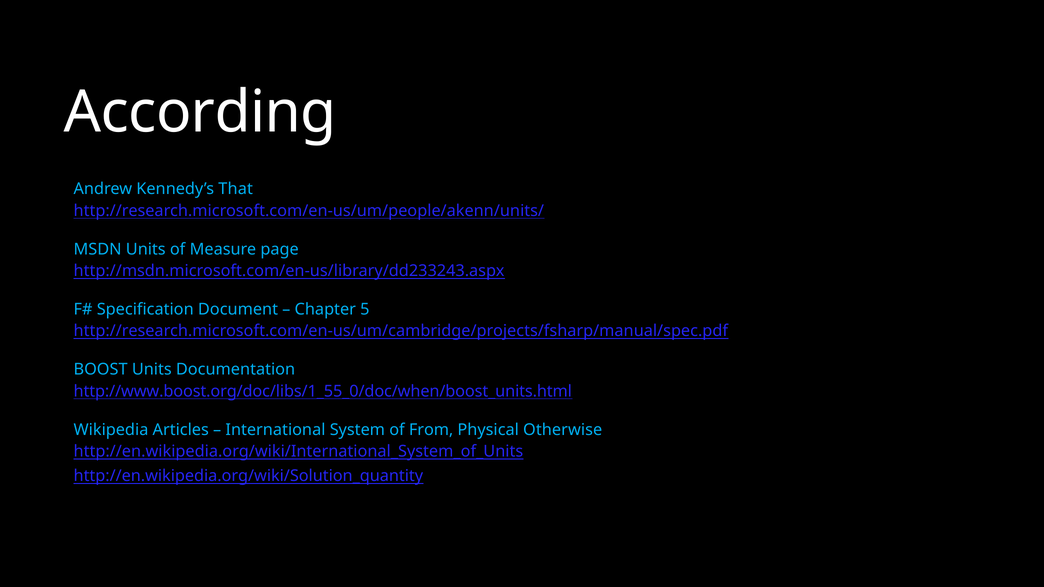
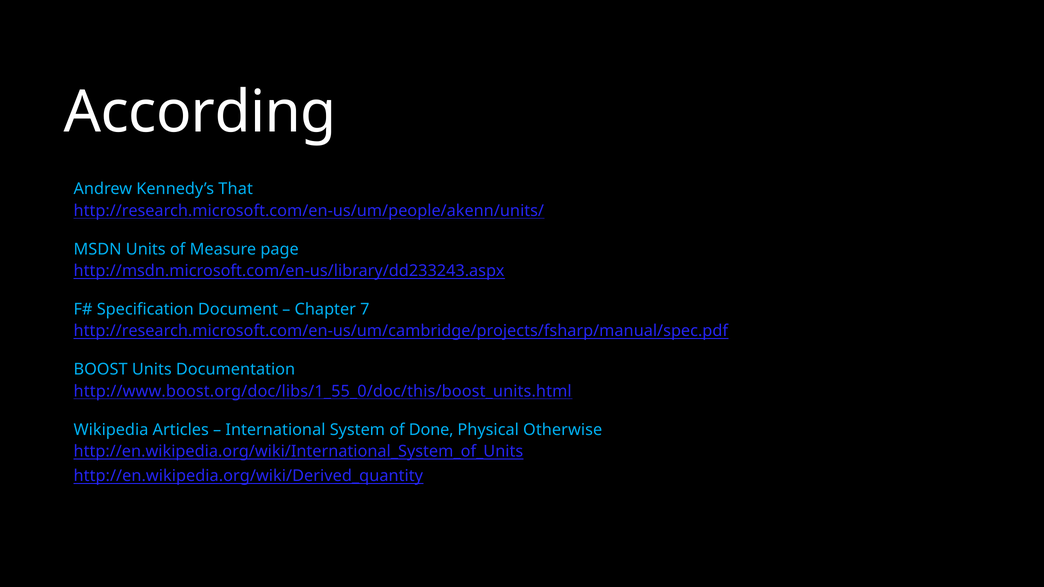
5: 5 -> 7 (365, 309)
http://www.boost.org/doc/libs/1_55_0/doc/when/boost_units.html: http://www.boost.org/doc/libs/1_55_0/doc/when/boost_units.html -> http://www.boost.org/doc/libs/1_55_0/doc/this/boost_units.html (323, 391)
From: From -> Done (431, 430)
http://en.wikipedia.org/wiki/Solution_quantity: http://en.wikipedia.org/wiki/Solution_quantity -> http://en.wikipedia.org/wiki/Derived_quantity (248, 476)
